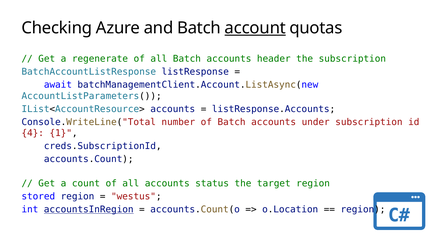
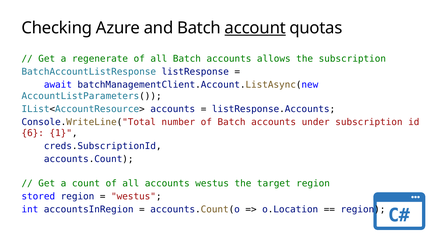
header: header -> allows (274, 59)
4: 4 -> 6 (33, 133)
accounts status: status -> westus (212, 183)
accountsInRegion underline: present -> none (89, 209)
